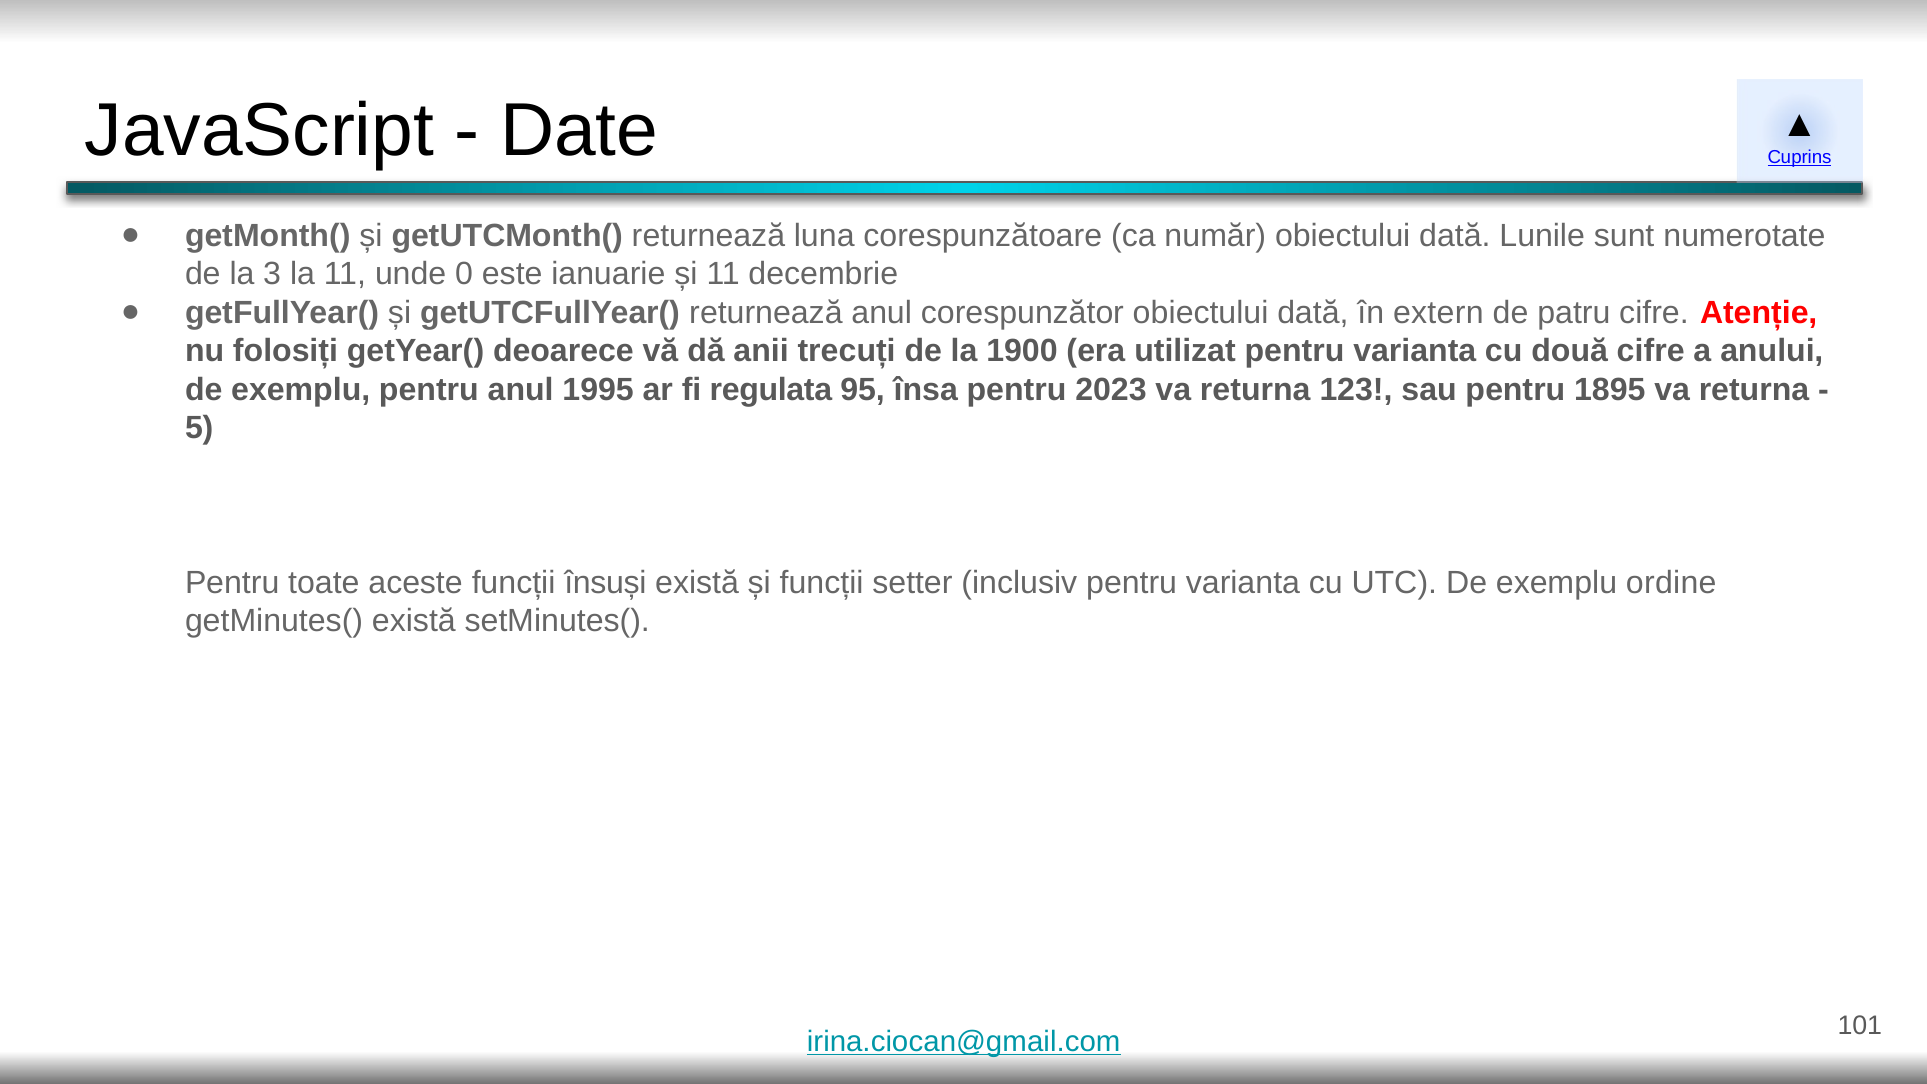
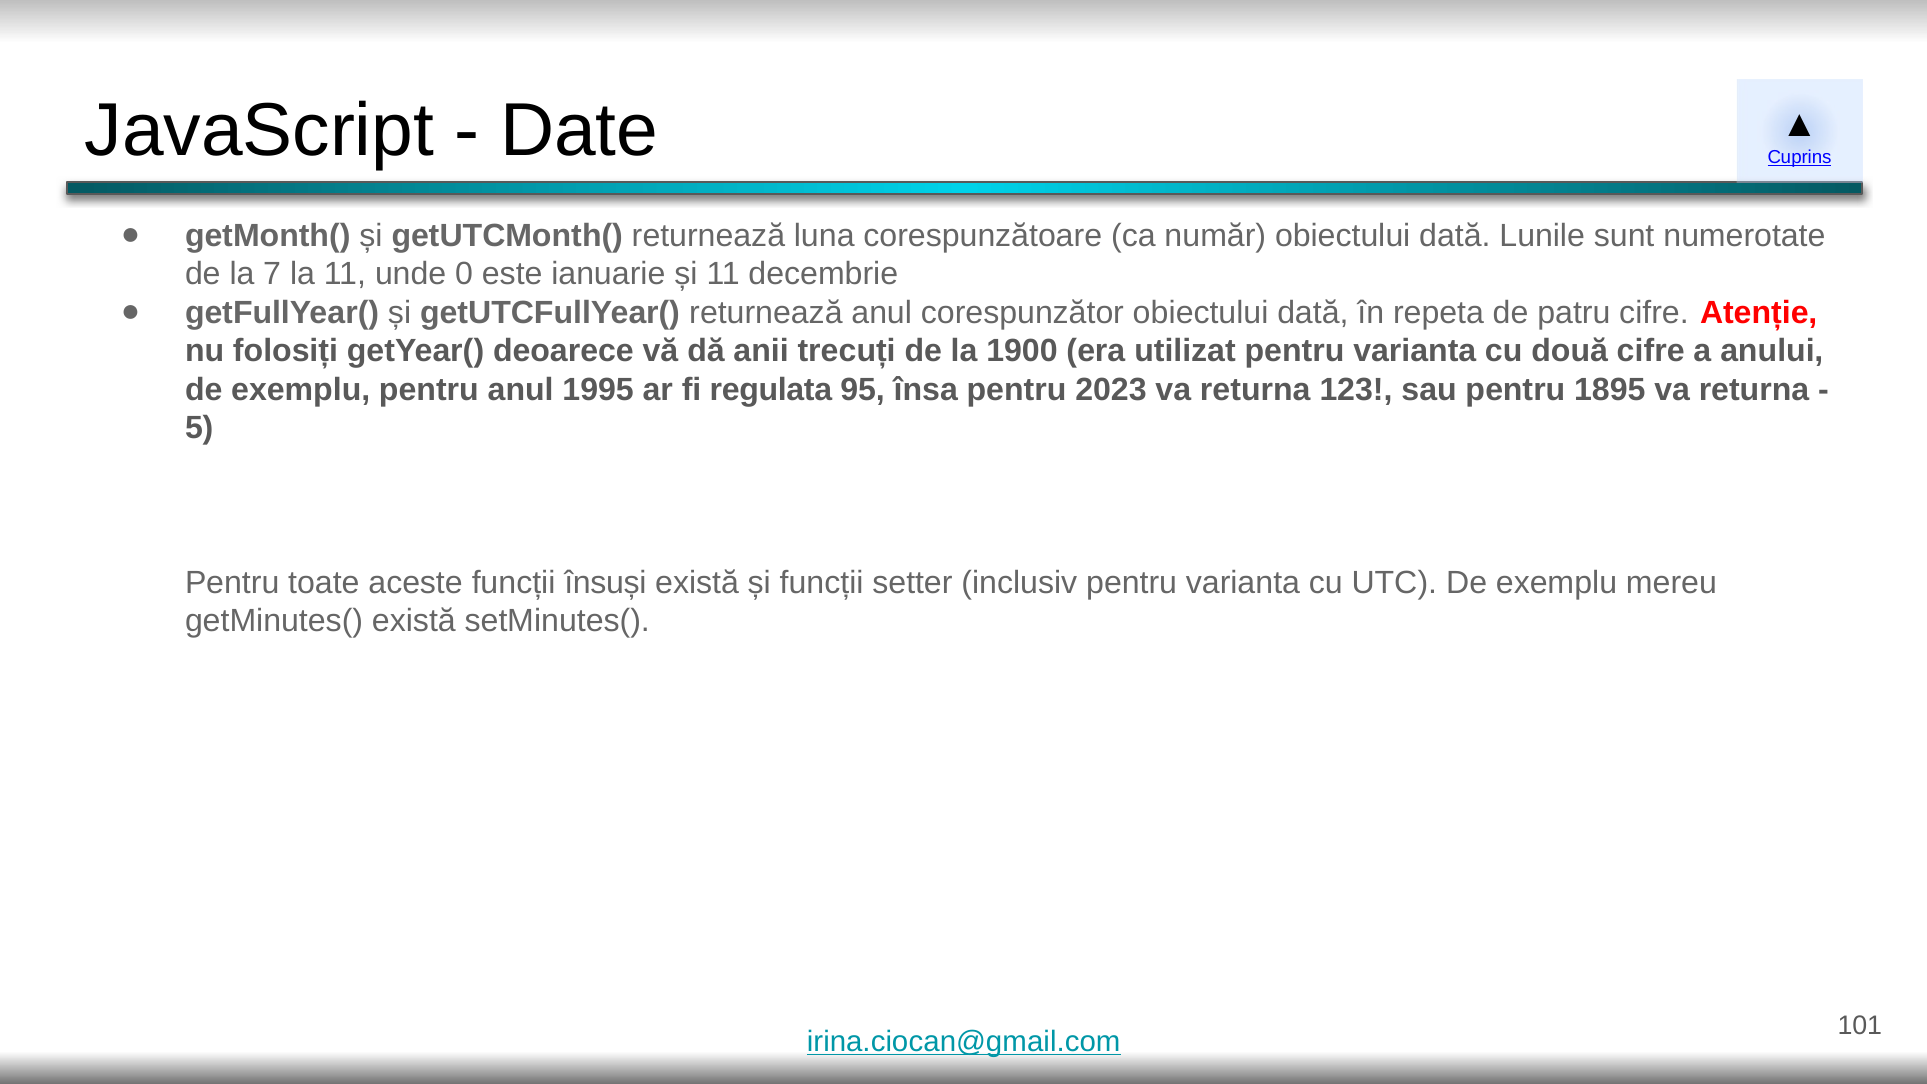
3: 3 -> 7 (272, 274)
extern: extern -> repeta (1438, 313)
ordine: ordine -> mereu (1671, 582)
